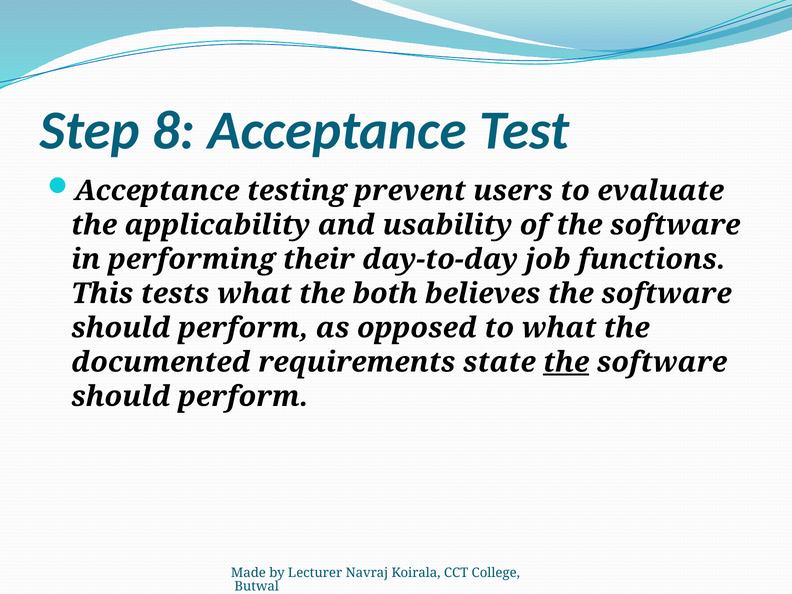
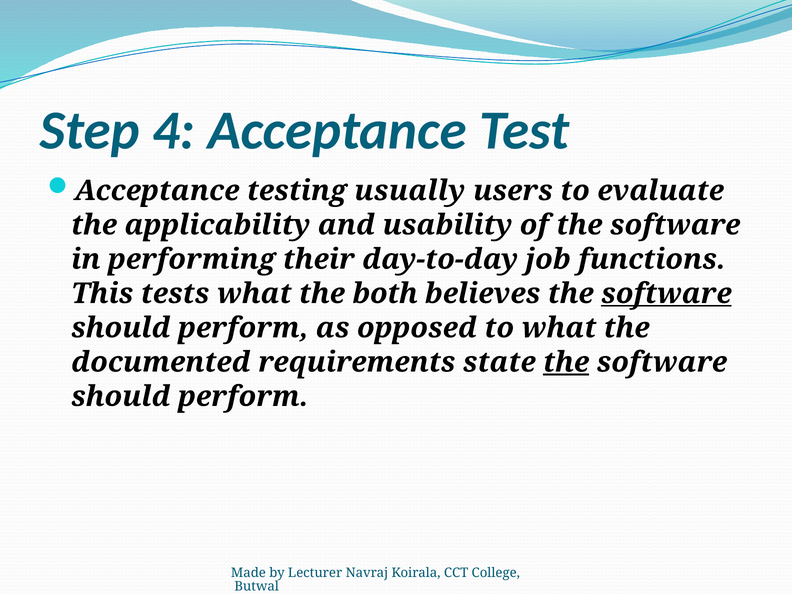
8: 8 -> 4 (174, 131)
prevent: prevent -> usually (410, 191)
software underline: none -> present (666, 294)
